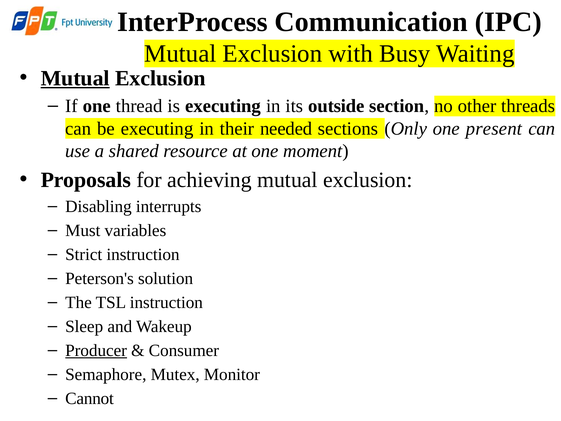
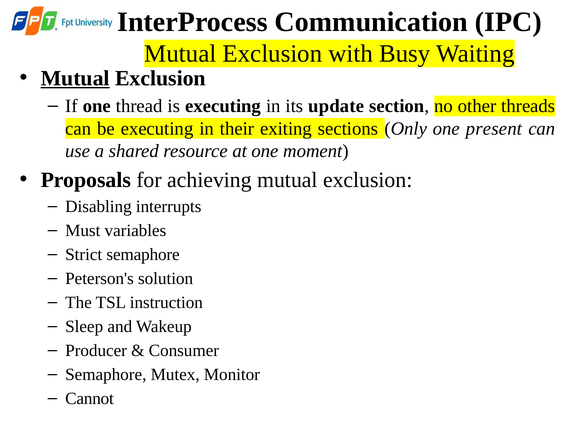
outside: outside -> update (336, 106)
needed: needed -> exiting (286, 128)
Strict instruction: instruction -> semaphore (143, 254)
Producer underline: present -> none (96, 350)
